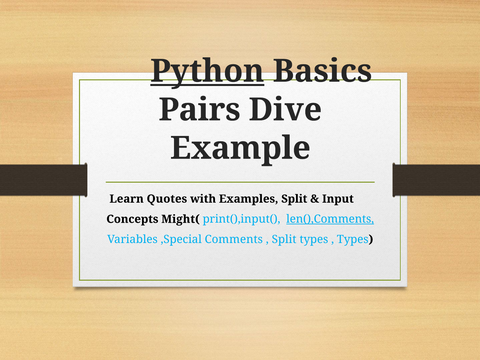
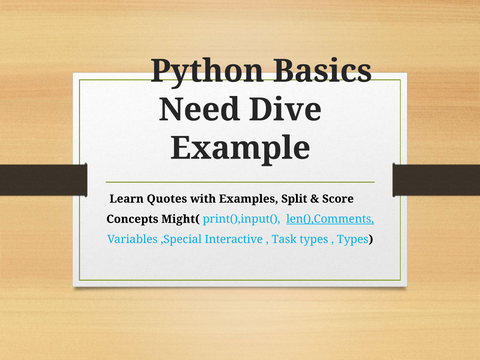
Python underline: present -> none (207, 71)
Pairs: Pairs -> Need (200, 110)
Input: Input -> Score (338, 199)
Comments: Comments -> Interactive (234, 239)
Split: Split -> Task (284, 239)
